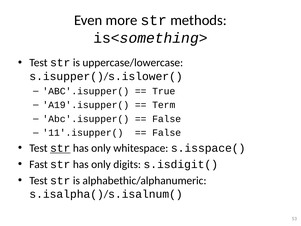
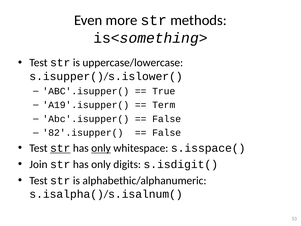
11'.isupper(: 11'.isupper( -> 82'.isupper( (83, 133)
only underline: none -> present (101, 148)
Fast: Fast -> Join (38, 164)
